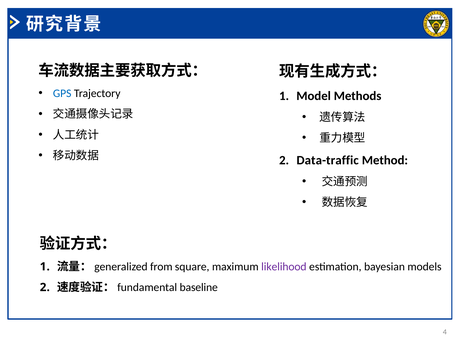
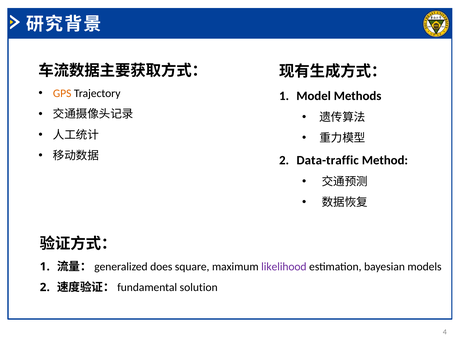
GPS colour: blue -> orange (62, 93)
from: from -> does (161, 267)
baseline: baseline -> solution (199, 287)
